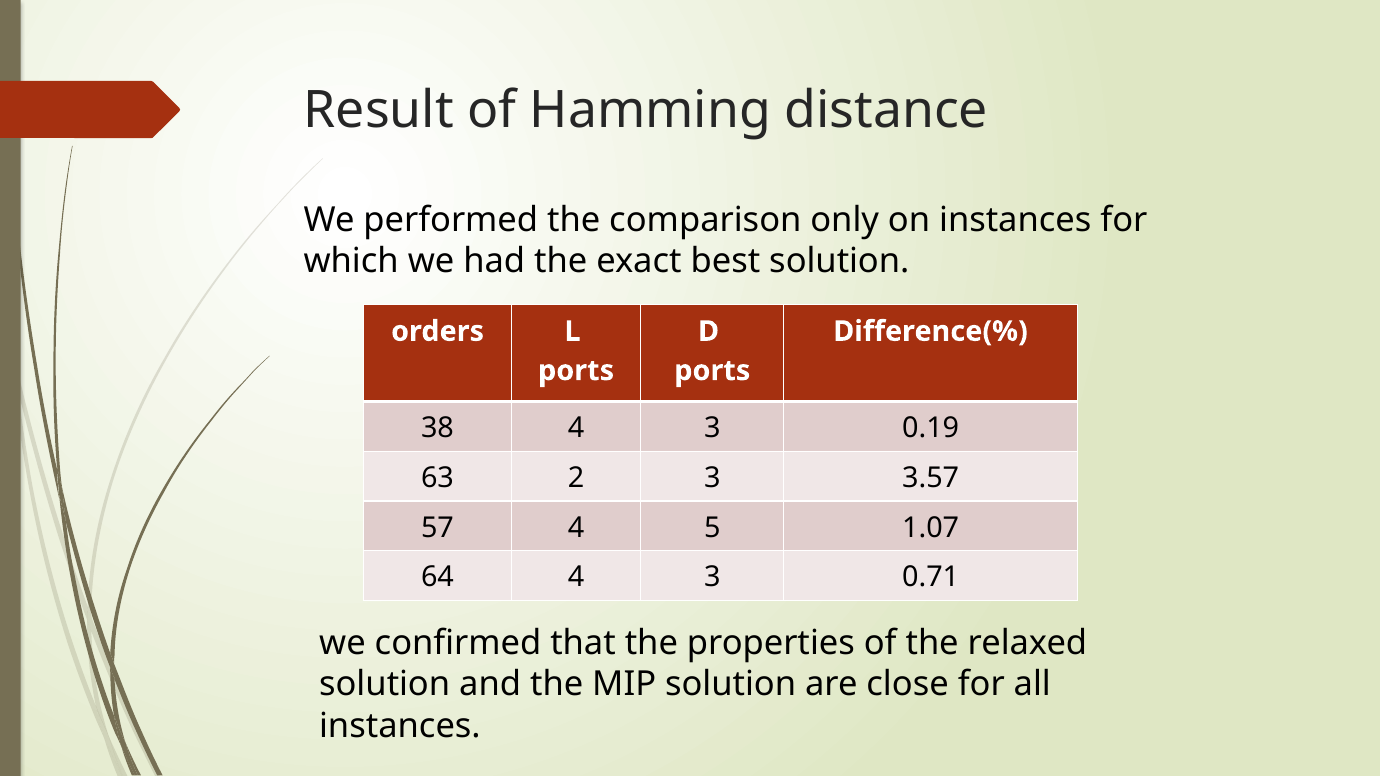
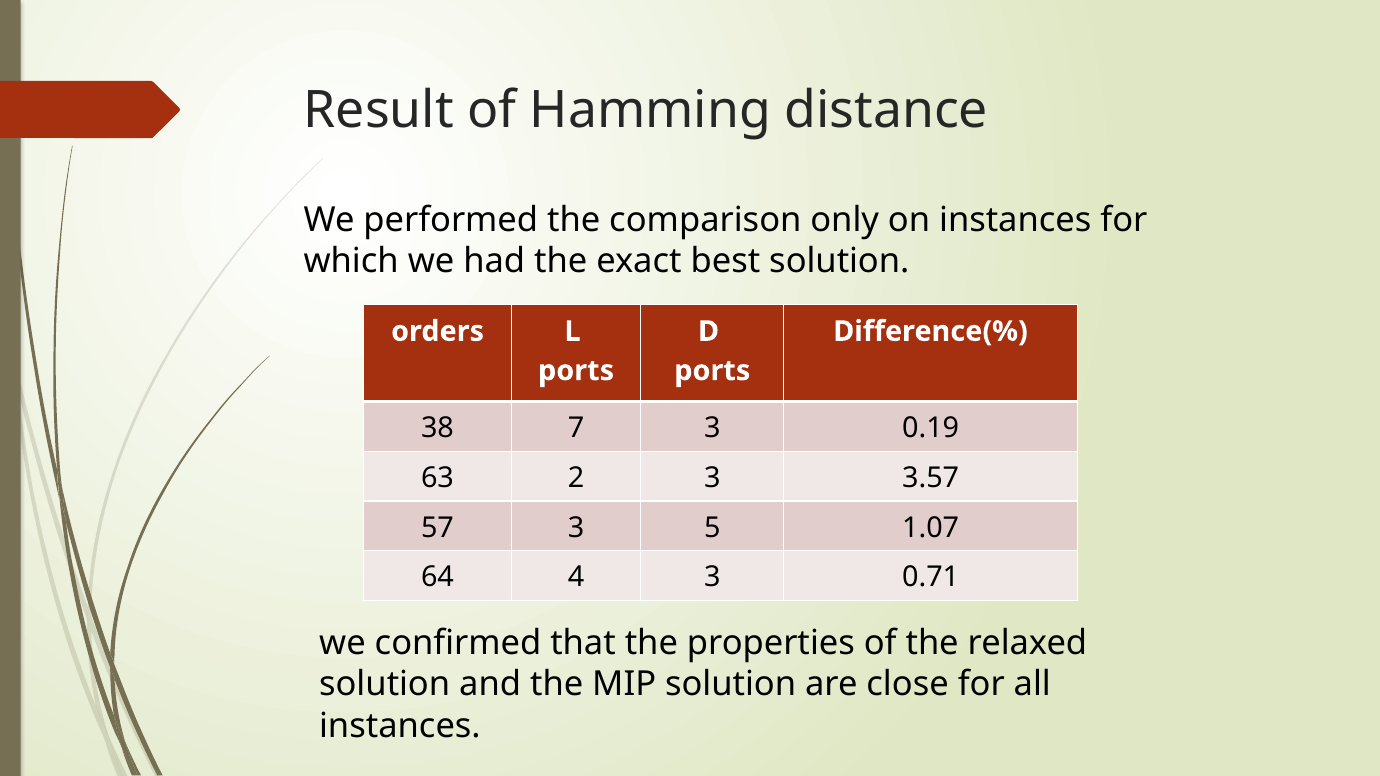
38 4: 4 -> 7 (576, 428)
57 4: 4 -> 3 (576, 528)
